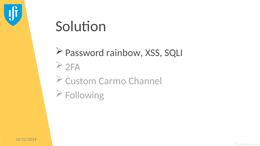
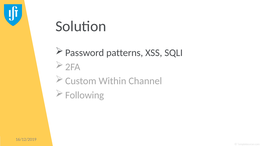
rainbow: rainbow -> patterns (125, 53)
Carmo: Carmo -> Within (112, 81)
